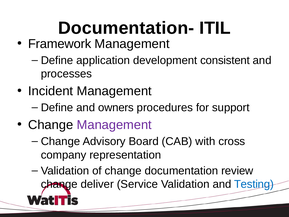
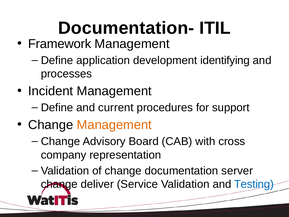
consistent: consistent -> identifying (225, 60)
owners: owners -> current (116, 108)
Management colour: purple -> orange (114, 125)
review: review -> server (237, 171)
